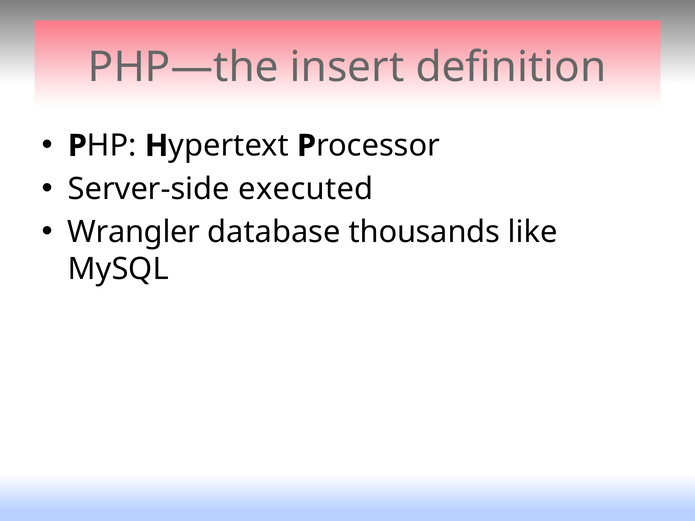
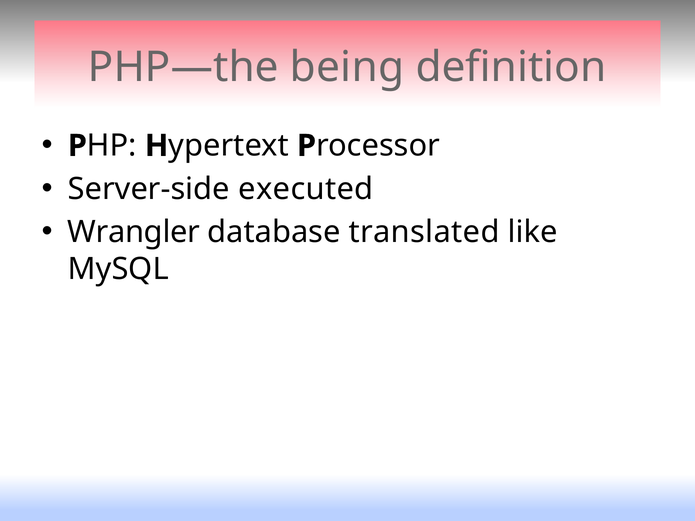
insert: insert -> being (347, 67)
thousands: thousands -> translated (424, 232)
